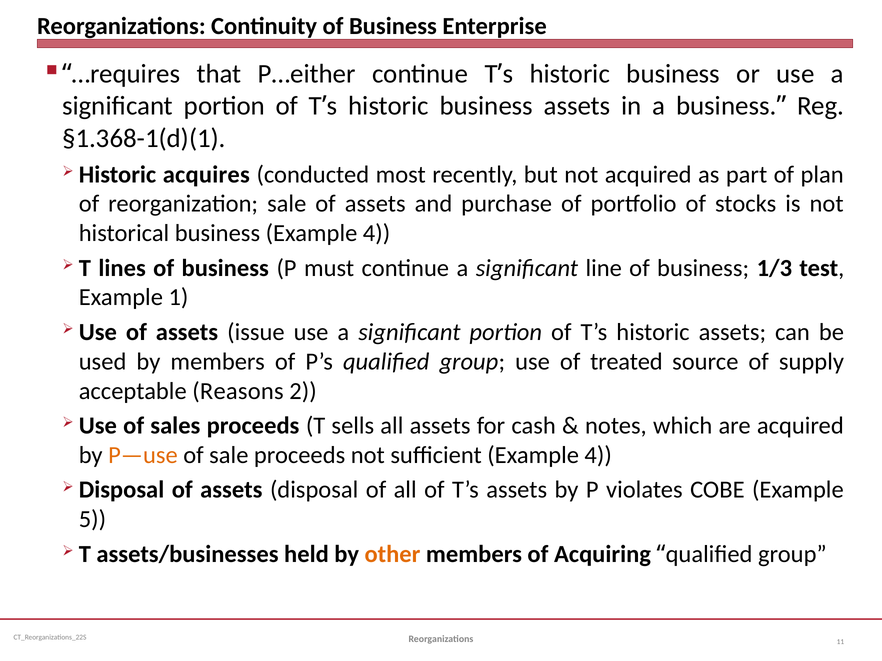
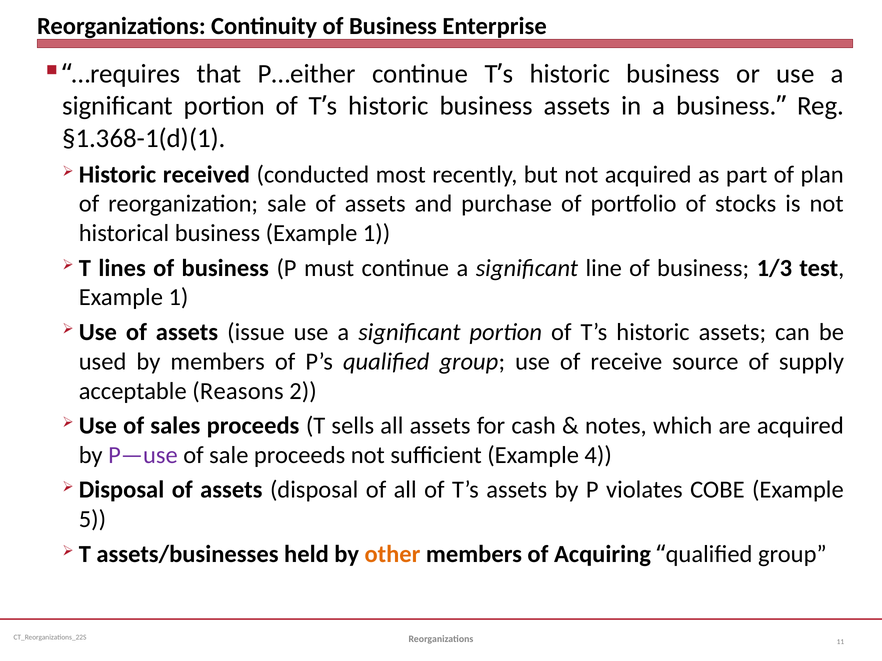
acquires: acquires -> received (206, 175)
business Example 4: 4 -> 1 (377, 233)
treated: treated -> receive (626, 362)
P—use colour: orange -> purple (143, 455)
